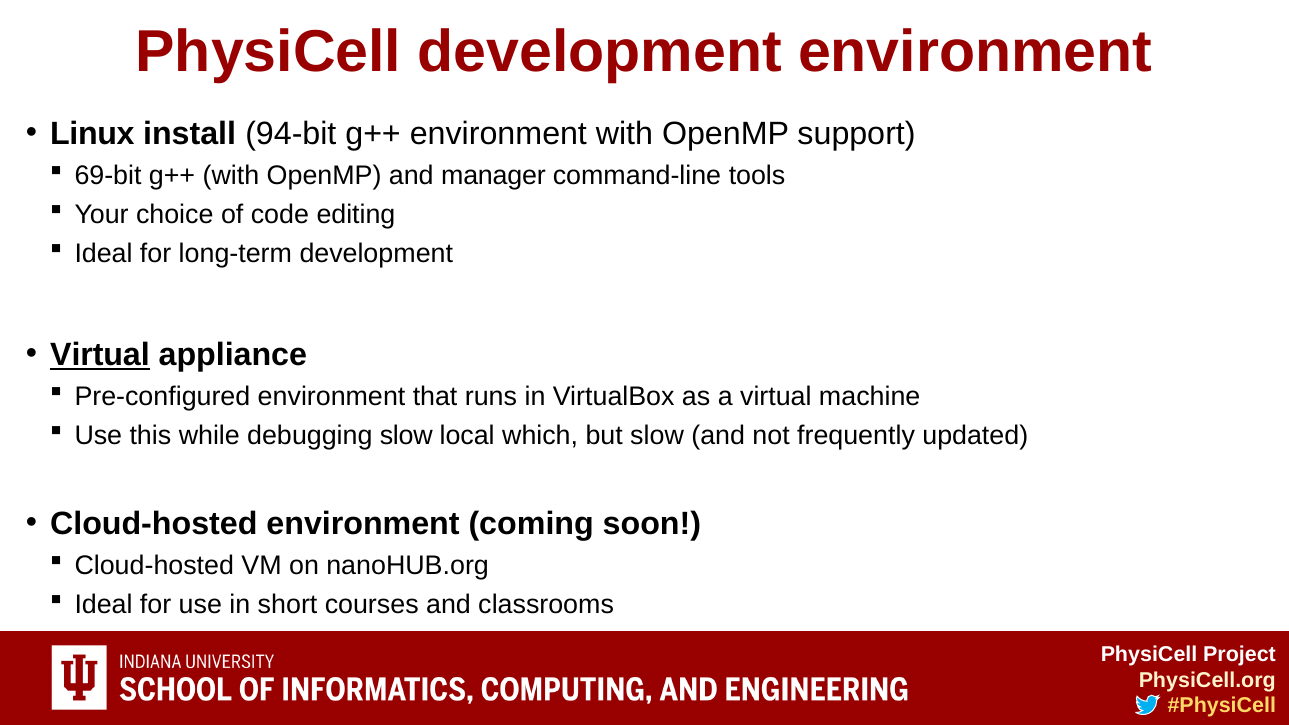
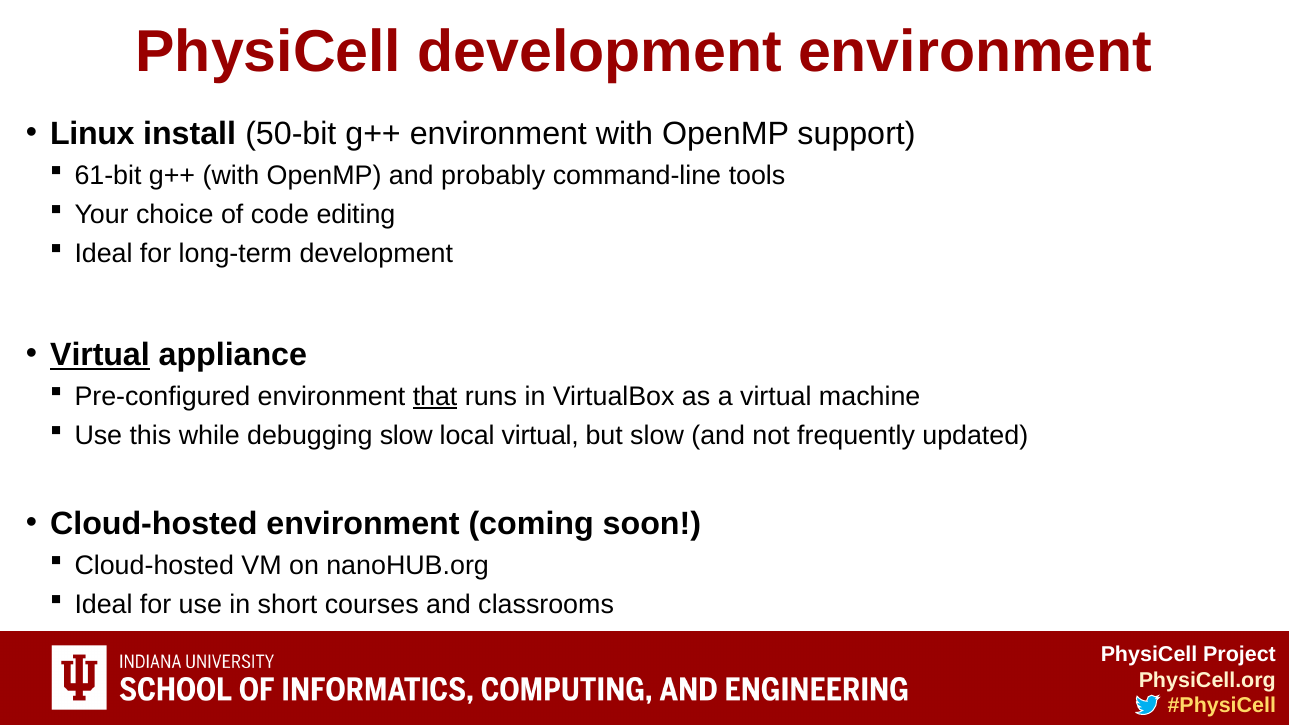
94-bit: 94-bit -> 50-bit (291, 134)
69-bit: 69-bit -> 61-bit (108, 176)
manager: manager -> probably (493, 176)
that underline: none -> present (435, 397)
local which: which -> virtual (540, 436)
